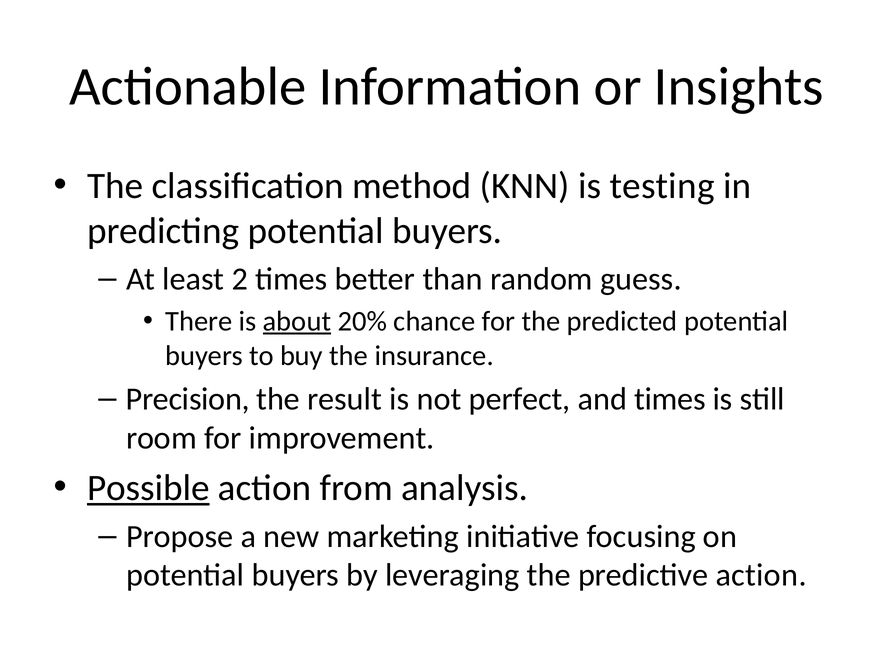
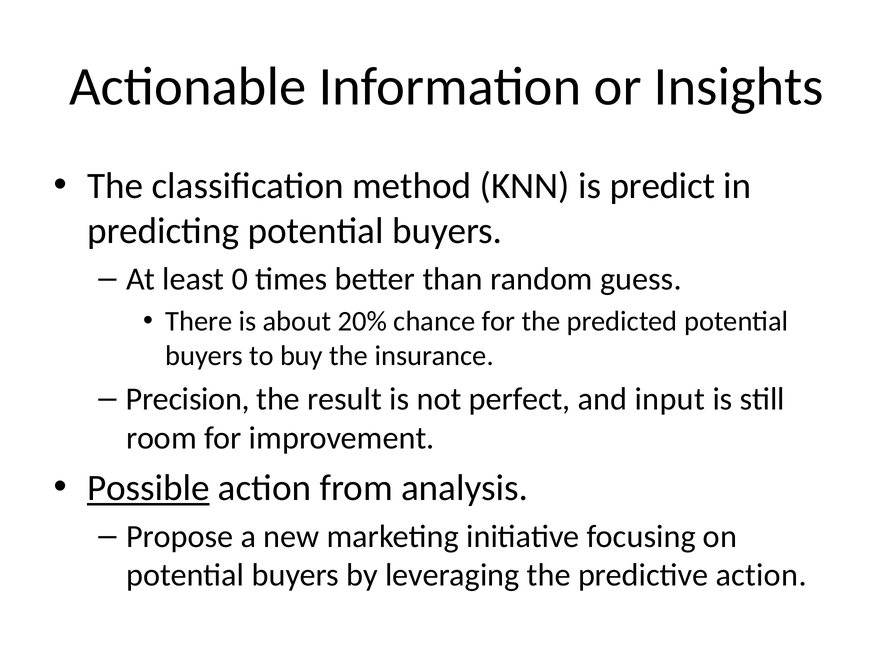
testing: testing -> predict (662, 186)
2: 2 -> 0 (240, 279)
about underline: present -> none (297, 321)
and times: times -> input (670, 399)
